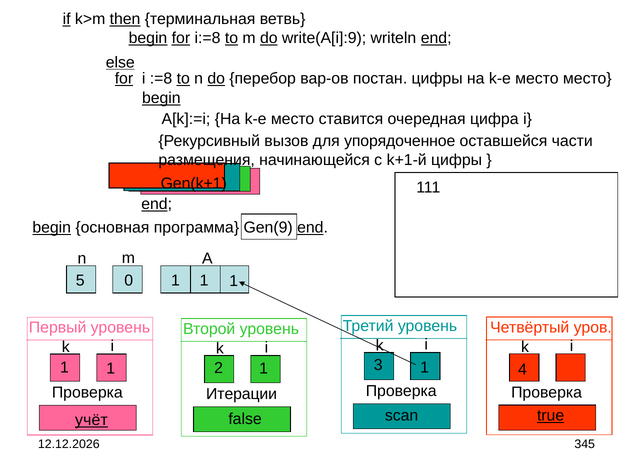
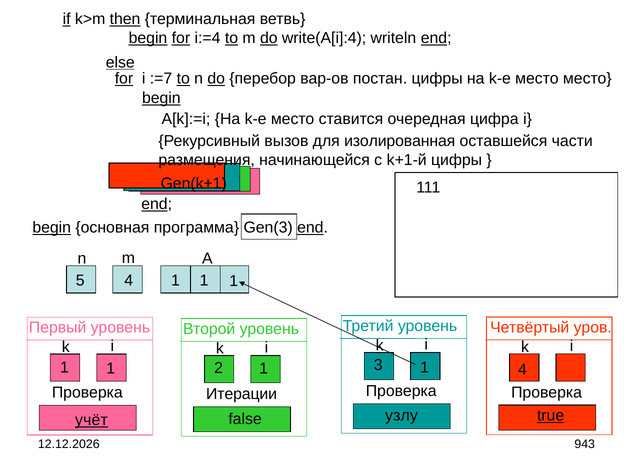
i:=8: i:=8 -> i:=4 (208, 38)
write(A[i]:9: write(A[i]:9 -> write(A[i]:4 (324, 38)
:=8: :=8 -> :=7 (161, 79)
упорядоченное: упорядоченное -> изолированная (400, 141)
Gen(9: Gen(9 -> Gen(3 (268, 227)
5 0: 0 -> 4 (129, 280)
scan: scan -> узлу (402, 415)
345: 345 -> 943 (585, 444)
